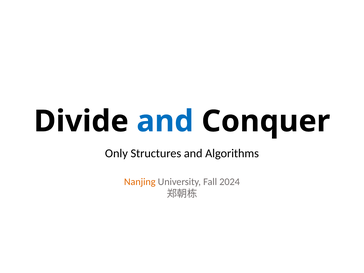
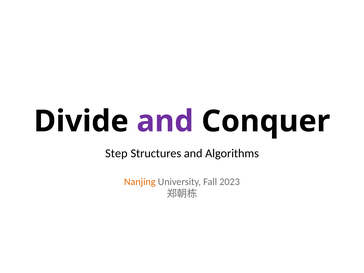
and colour: blue -> purple (165, 121)
Only: Only -> Step (116, 153)
2024: 2024 -> 2023 (230, 182)
